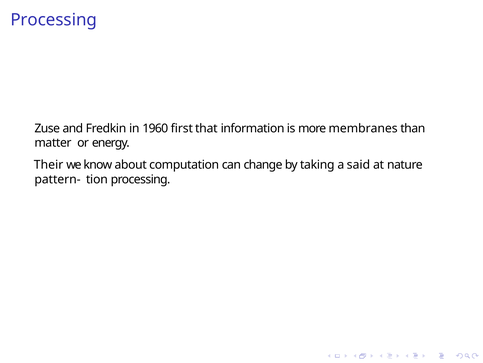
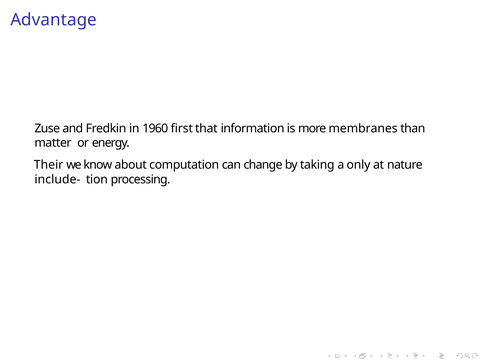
Processing: Processing -> Advantage (54, 20)
said: said -> only (359, 165)
pattern-: pattern- -> include- (57, 179)
